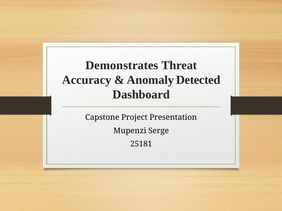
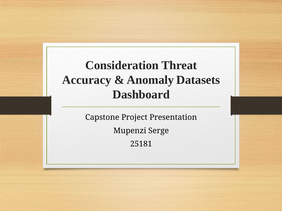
Demonstrates: Demonstrates -> Consideration (122, 66)
Detected: Detected -> Datasets (198, 80)
